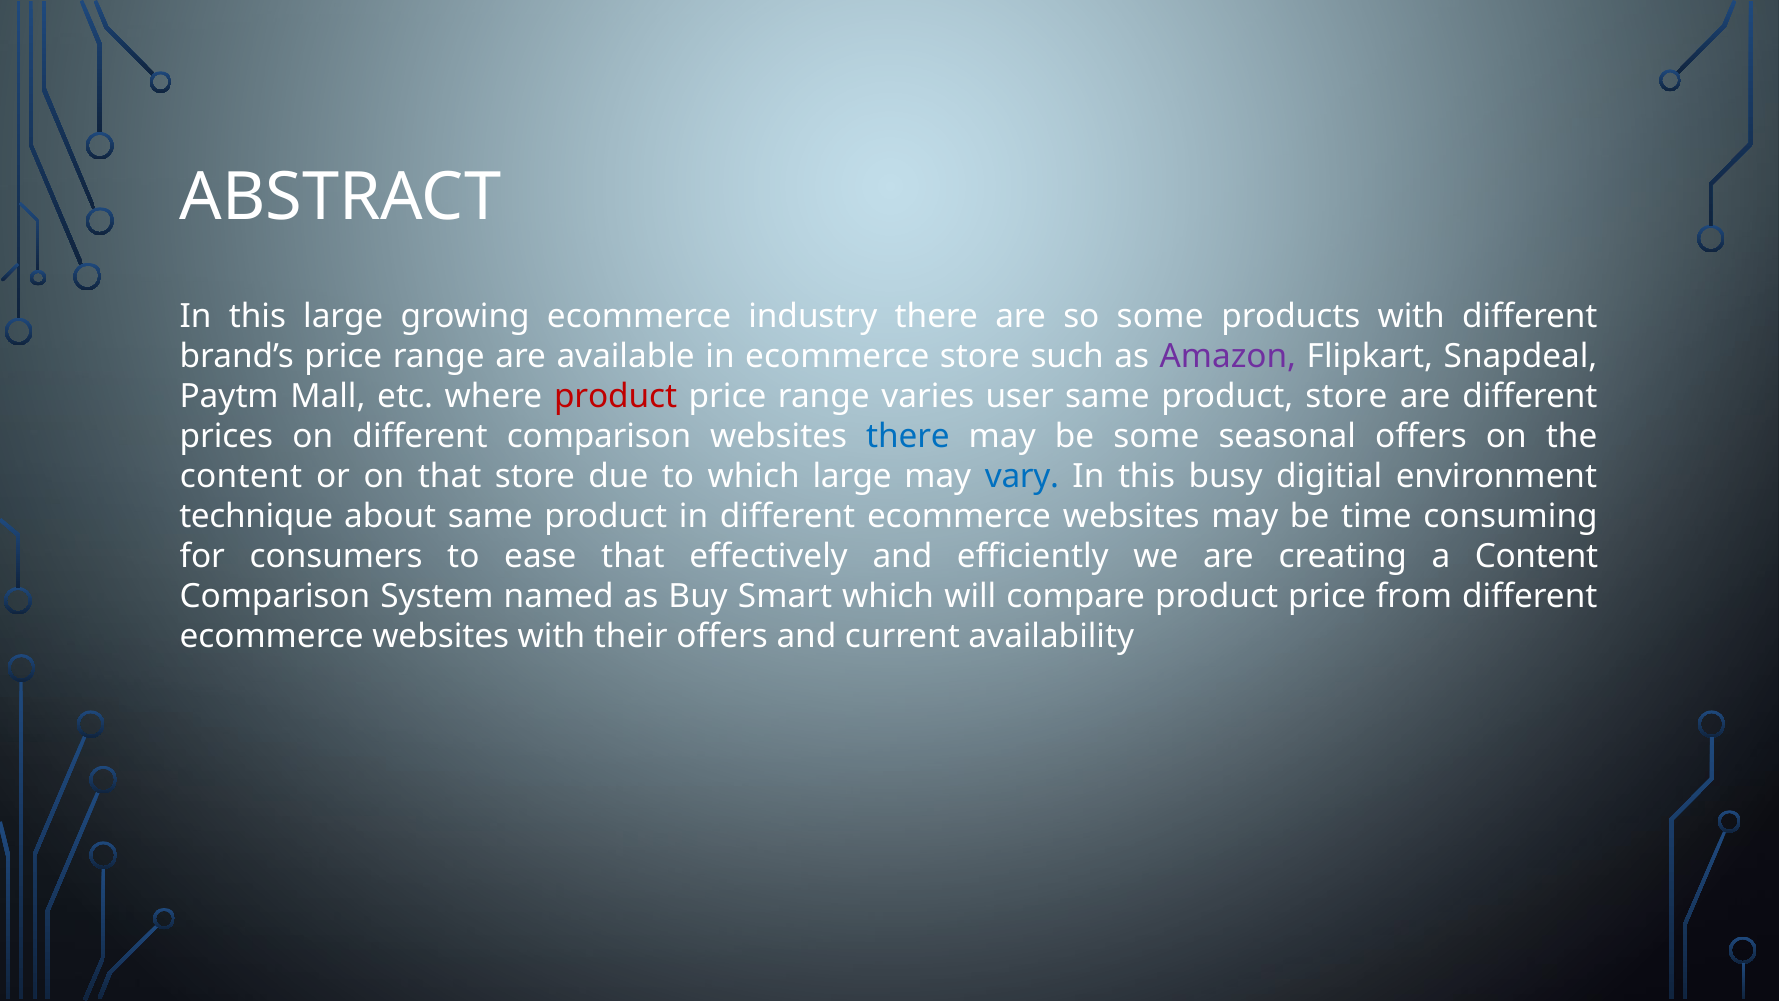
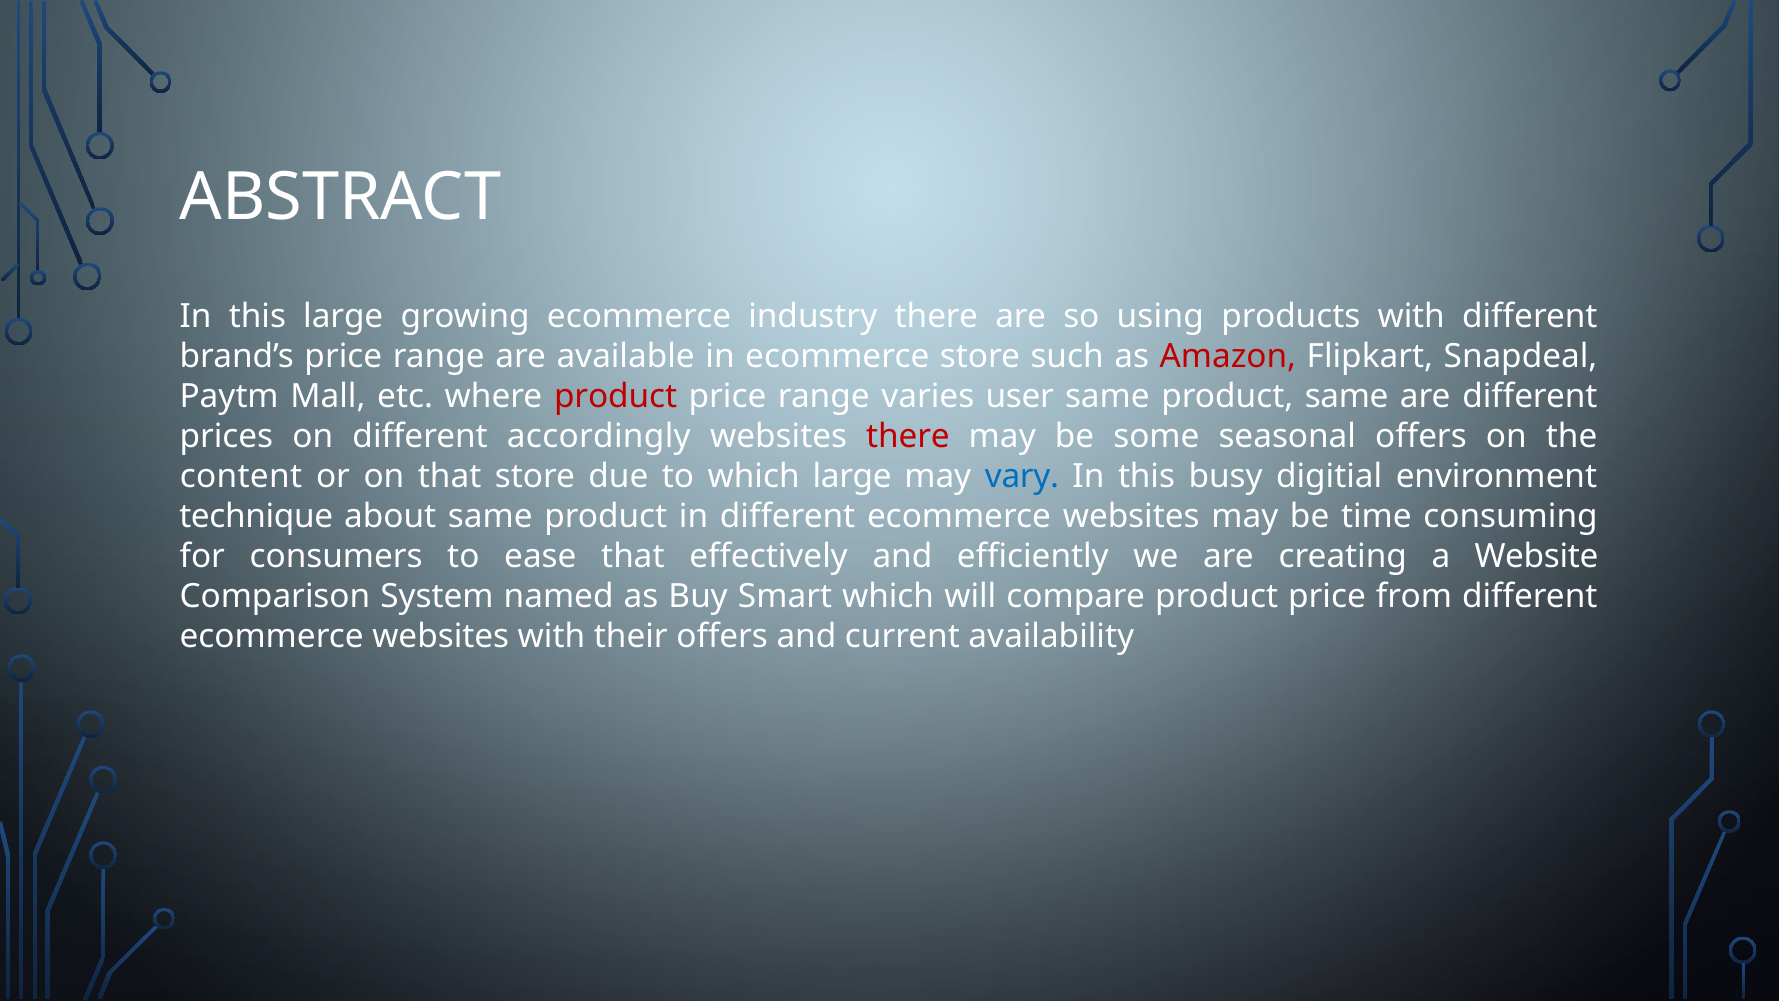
so some: some -> using (1160, 316)
Amazon colour: purple -> red (1228, 356)
product store: store -> same (1347, 396)
different comparison: comparison -> accordingly (599, 436)
there colour: blue -> red (908, 436)
a Content: Content -> Website (1536, 557)
